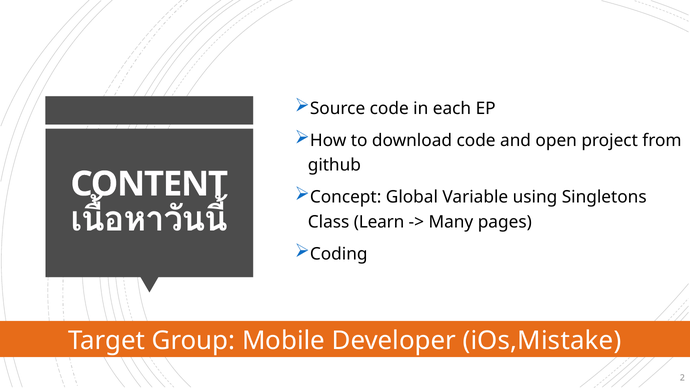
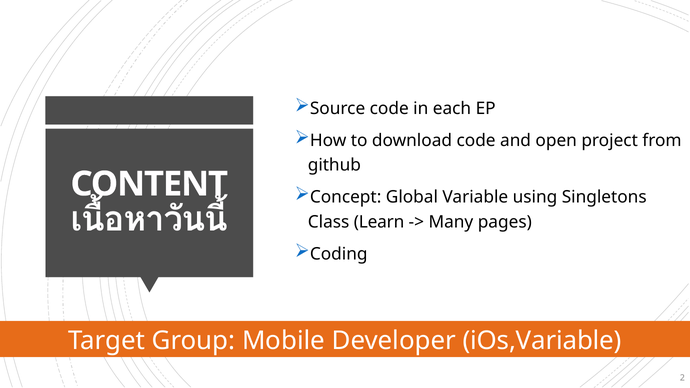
iOs,Mistake: iOs,Mistake -> iOs,Variable (542, 341)
